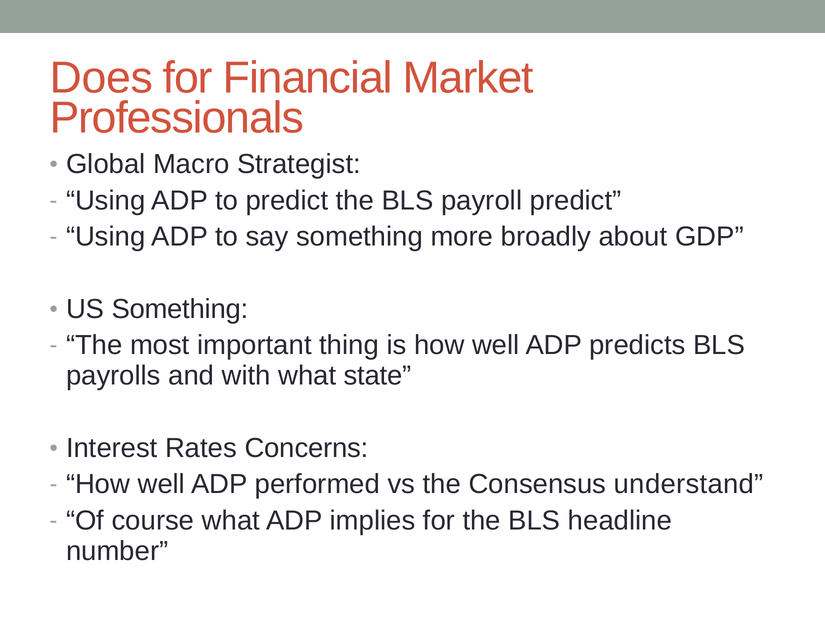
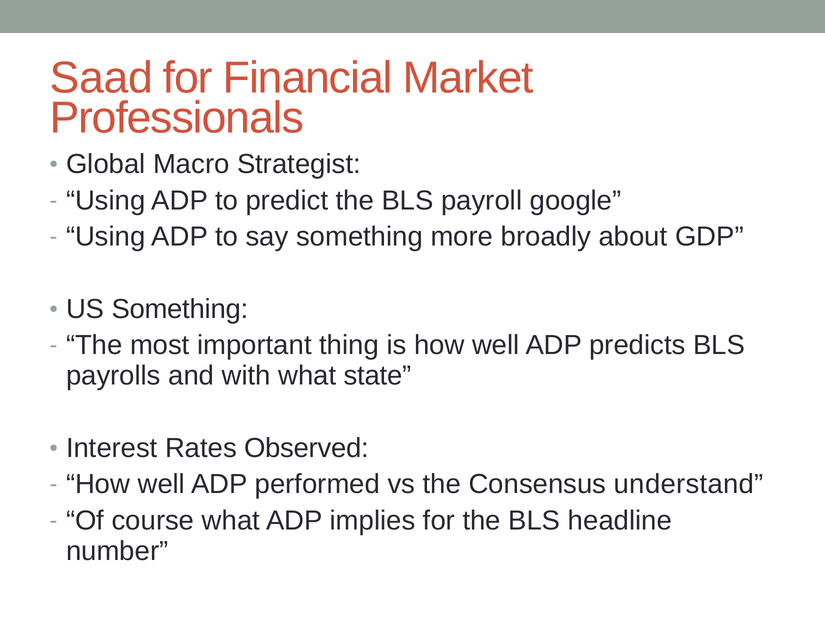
Does: Does -> Saad (101, 78)
payroll predict: predict -> google (576, 200)
Concerns: Concerns -> Observed (307, 448)
